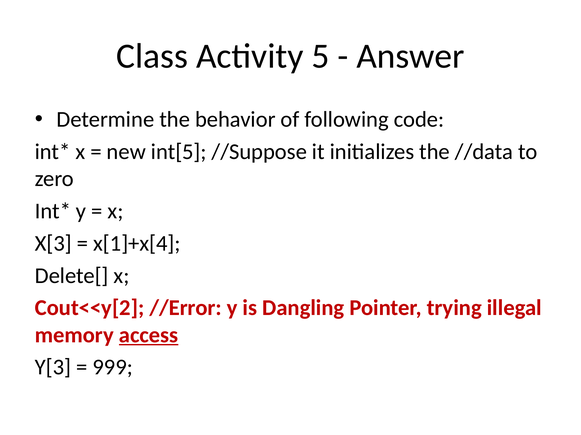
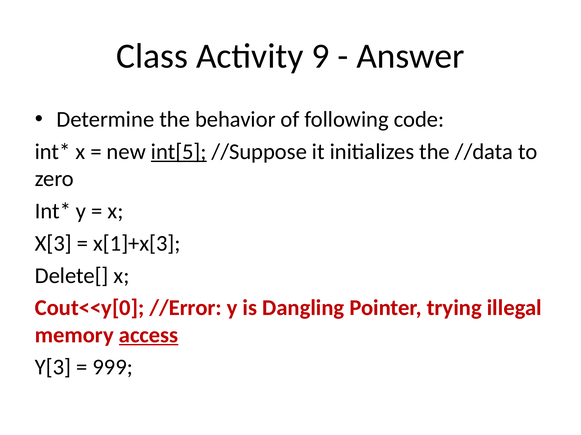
5: 5 -> 9 (320, 56)
int[5 underline: none -> present (179, 152)
x[1]+x[4: x[1]+x[4 -> x[1]+x[3 (137, 244)
Cout<<y[2: Cout<<y[2 -> Cout<<y[0 (90, 308)
